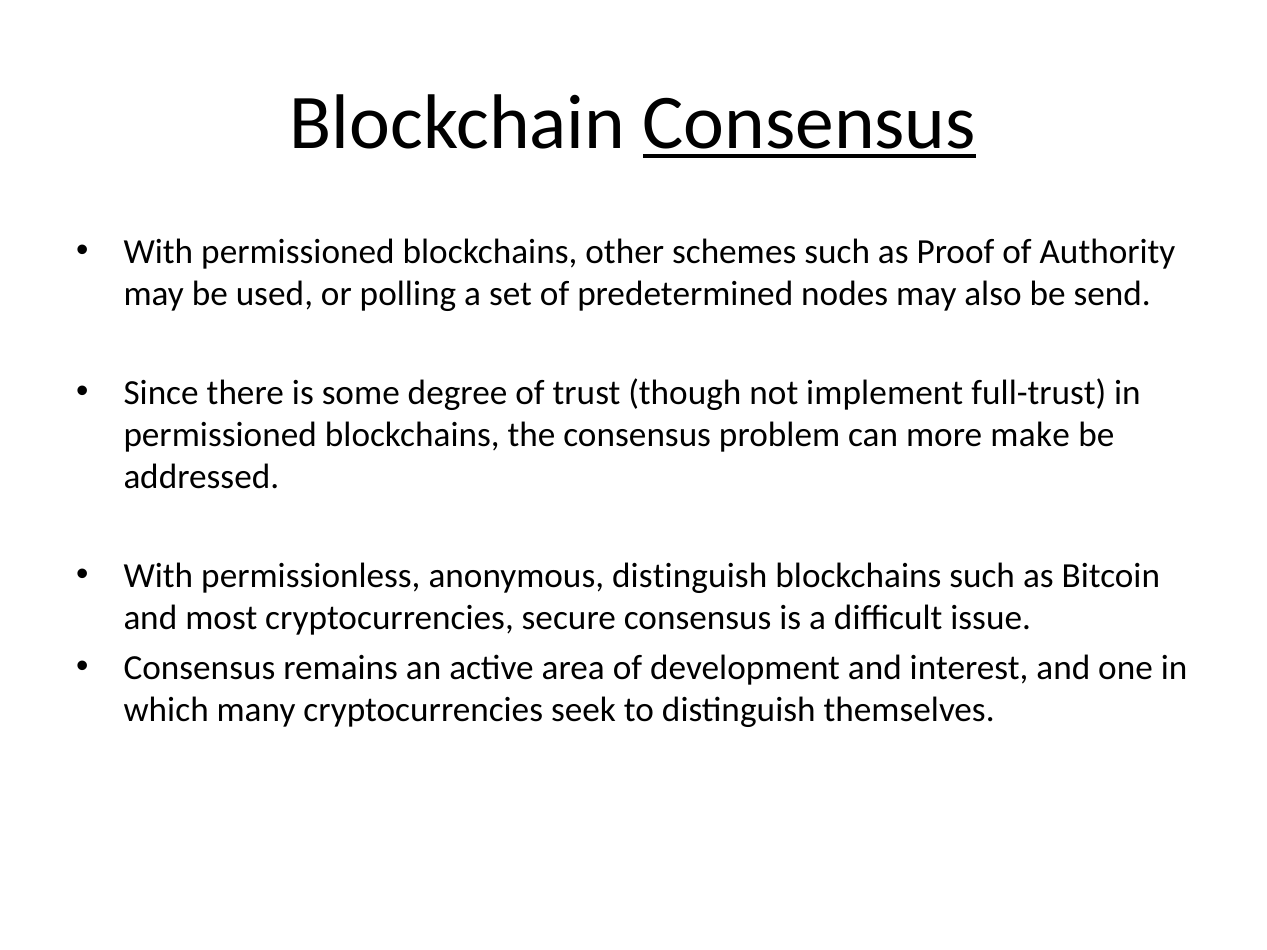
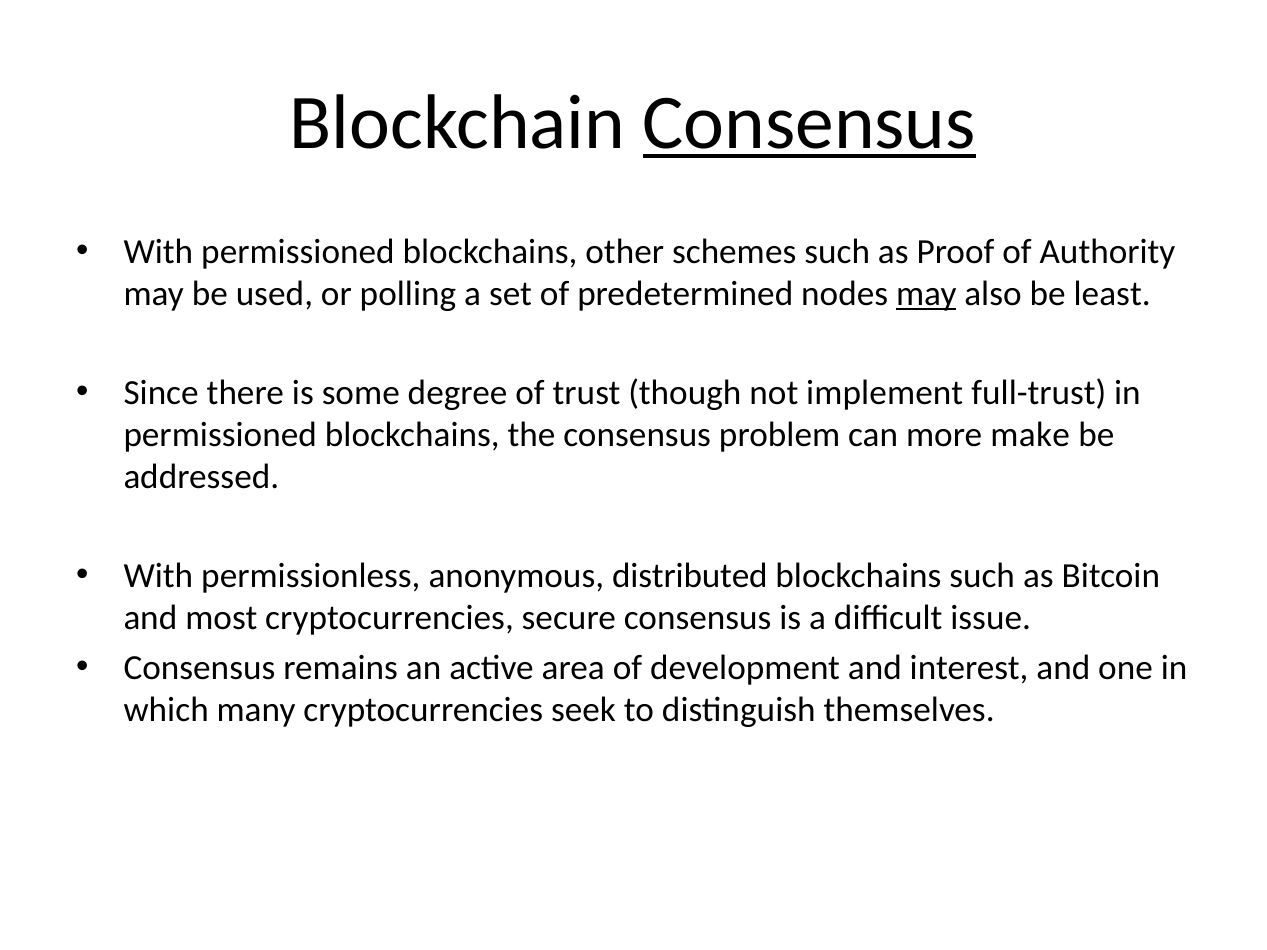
may underline: none -> present (926, 294)
send: send -> least (1112, 294)
anonymous distinguish: distinguish -> distributed (690, 576)
